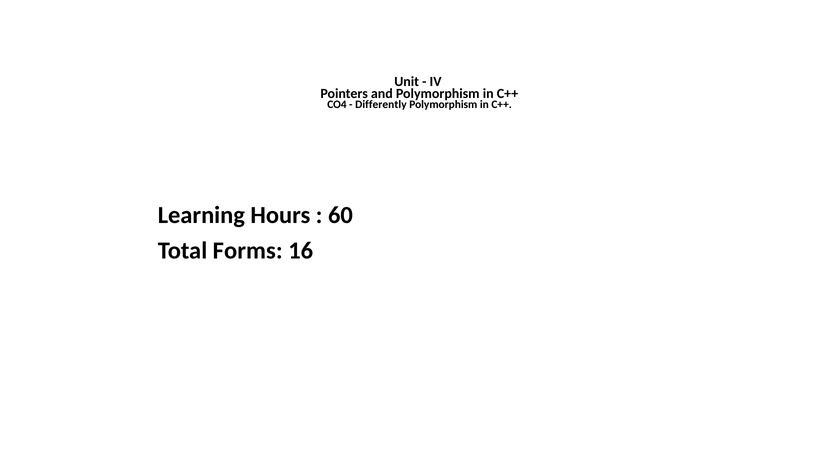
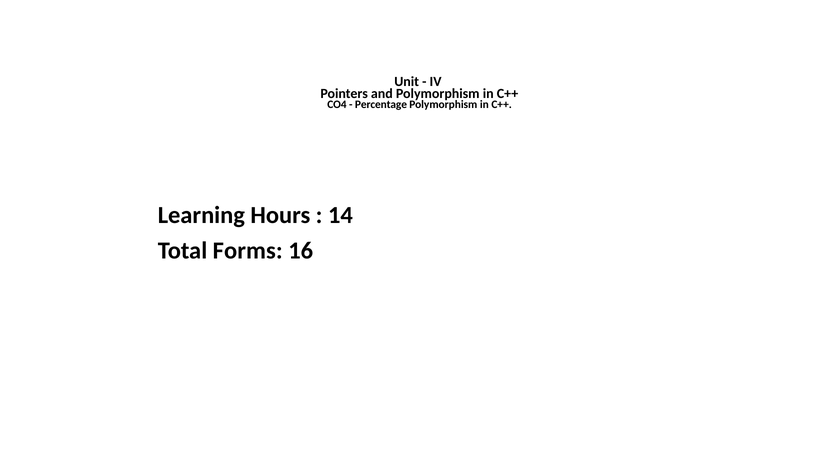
Differently: Differently -> Percentage (381, 105)
60: 60 -> 14 (340, 215)
